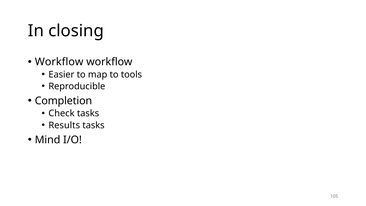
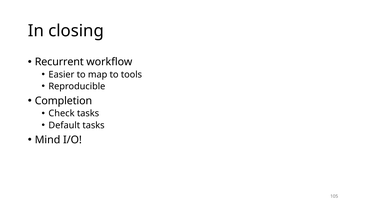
Workflow: Workflow -> Recurrent (59, 62)
Results: Results -> Default (64, 125)
